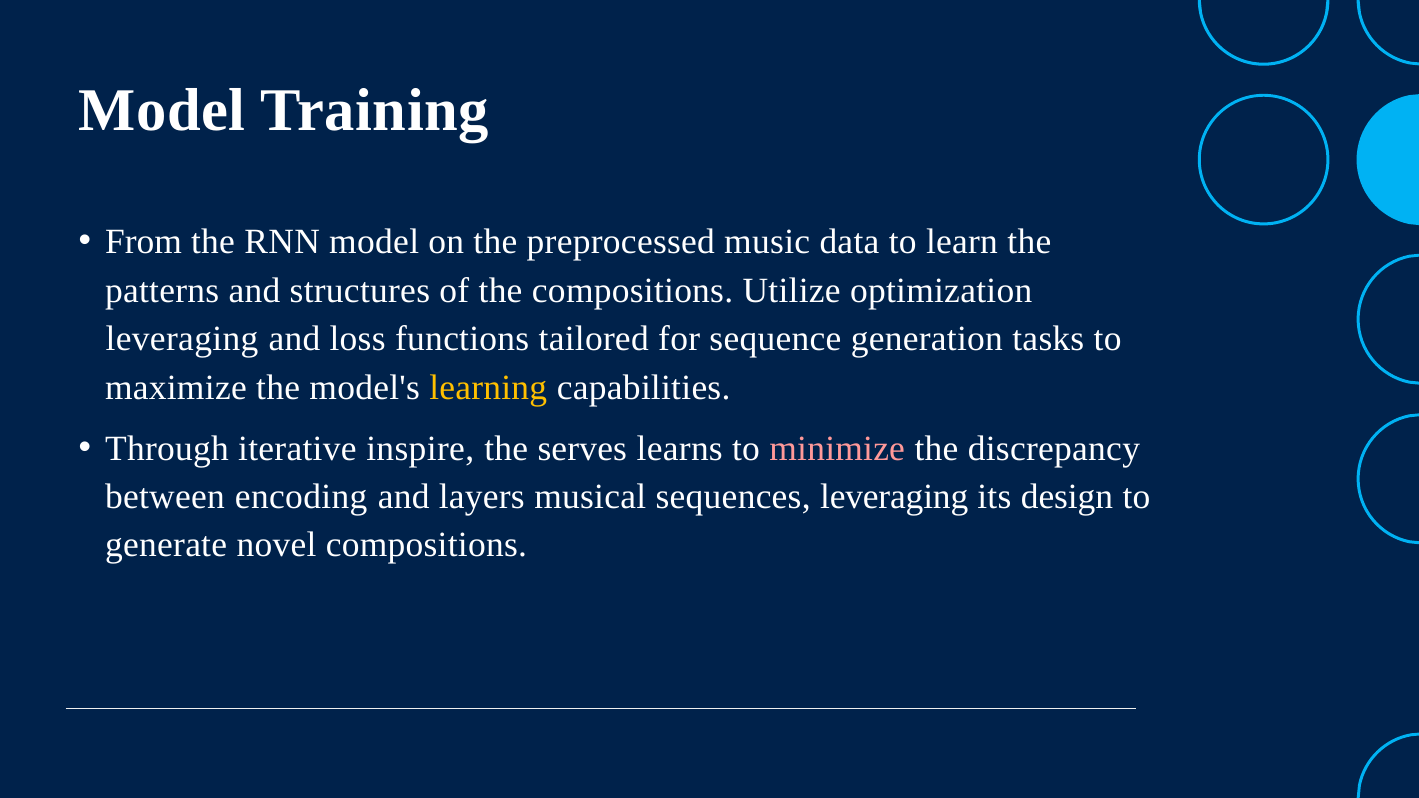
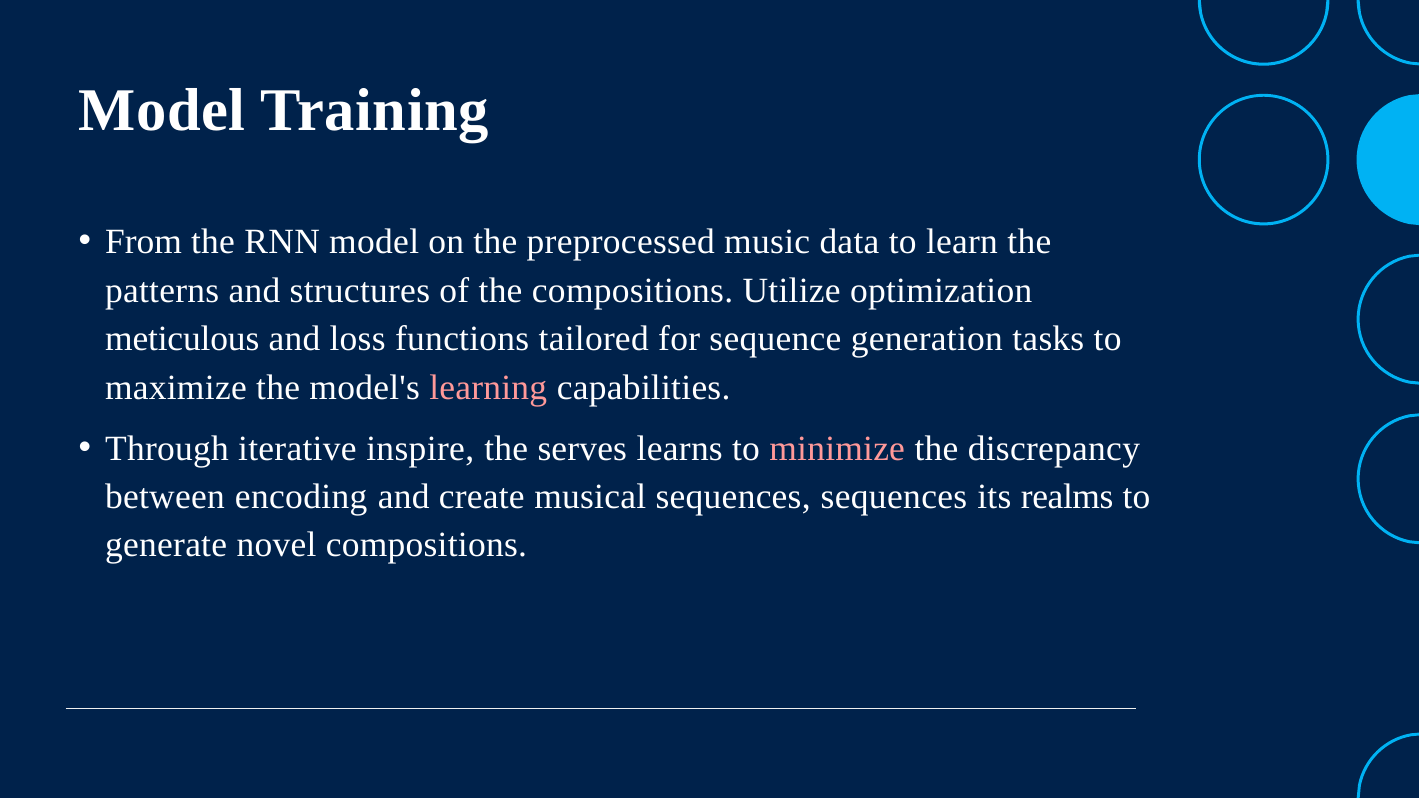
leveraging: leveraging -> meticulous (182, 339)
learning colour: yellow -> pink (488, 388)
layers: layers -> create (482, 497)
sequences leveraging: leveraging -> sequences (894, 497)
design: design -> realms (1067, 497)
